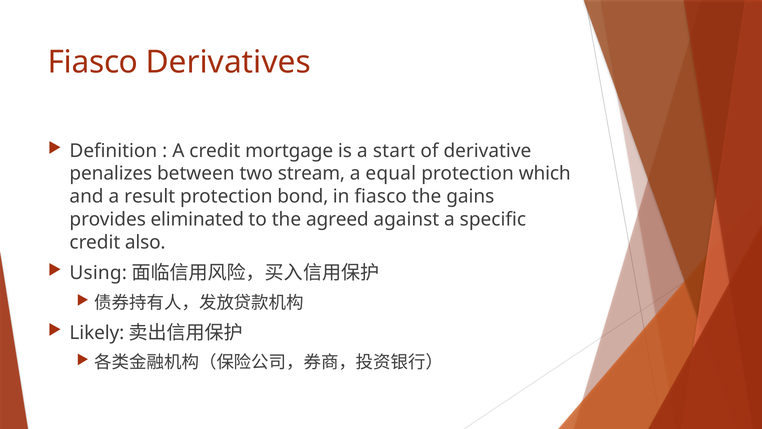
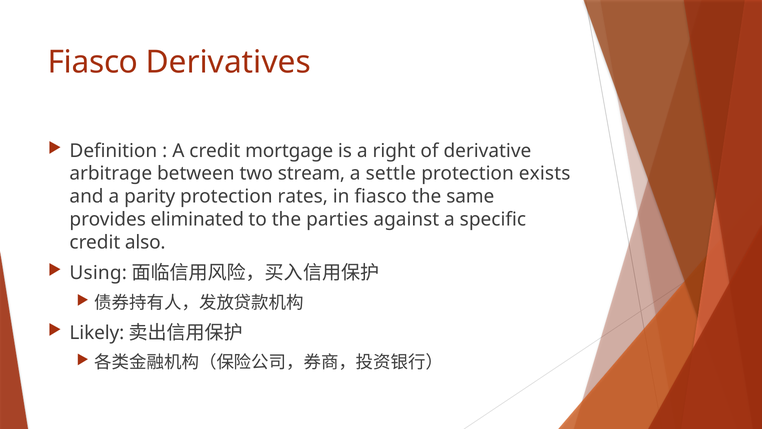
start: start -> right (394, 151)
penalizes: penalizes -> arbitrage (111, 174)
equal: equal -> settle (391, 174)
which: which -> exists (545, 174)
result: result -> parity (150, 196)
bond: bond -> rates (303, 196)
gains: gains -> same (470, 196)
agreed: agreed -> parties (337, 219)
